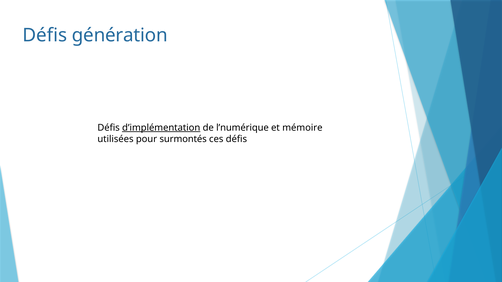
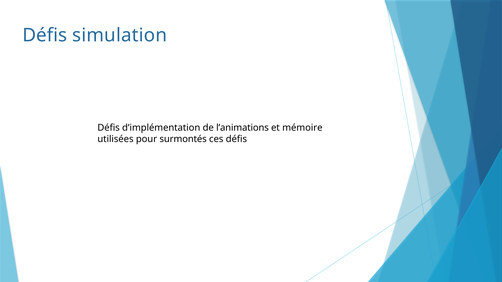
génération: génération -> simulation (120, 35)
d’implémentation underline: present -> none (161, 128)
l’numérique: l’numérique -> l’animations (242, 128)
